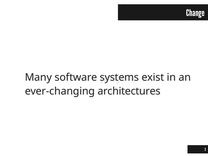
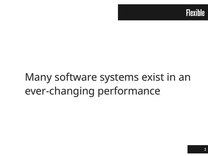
Change: Change -> Flexible (195, 13)
architectures: architectures -> performance (129, 91)
